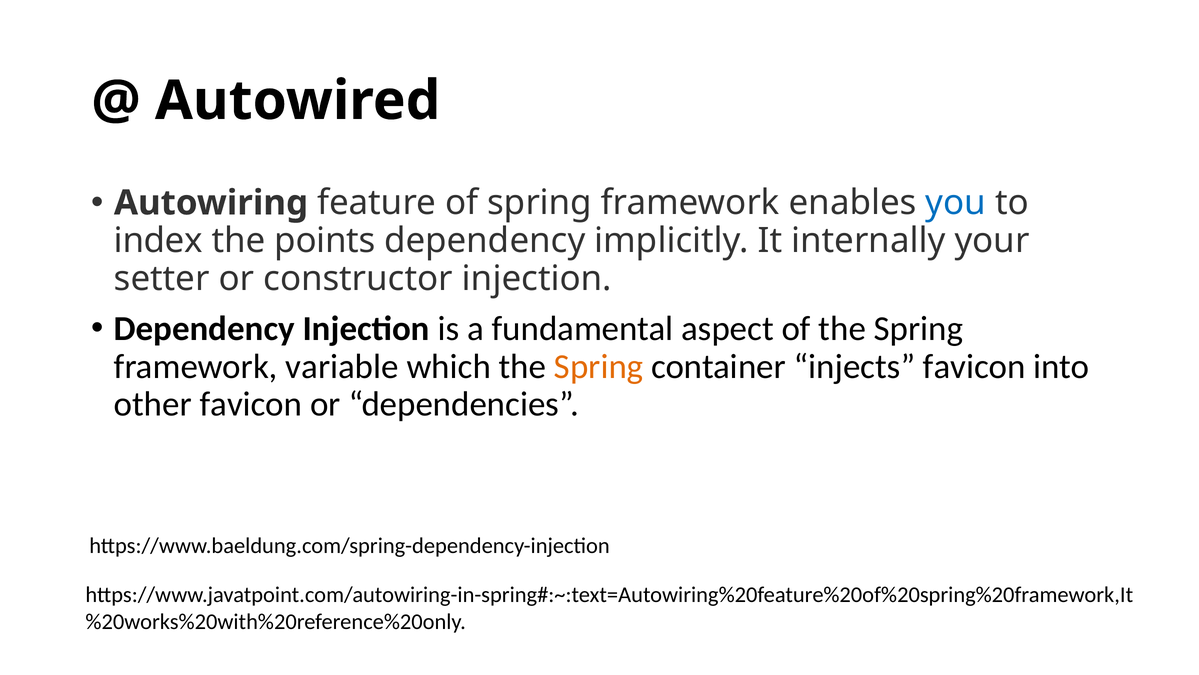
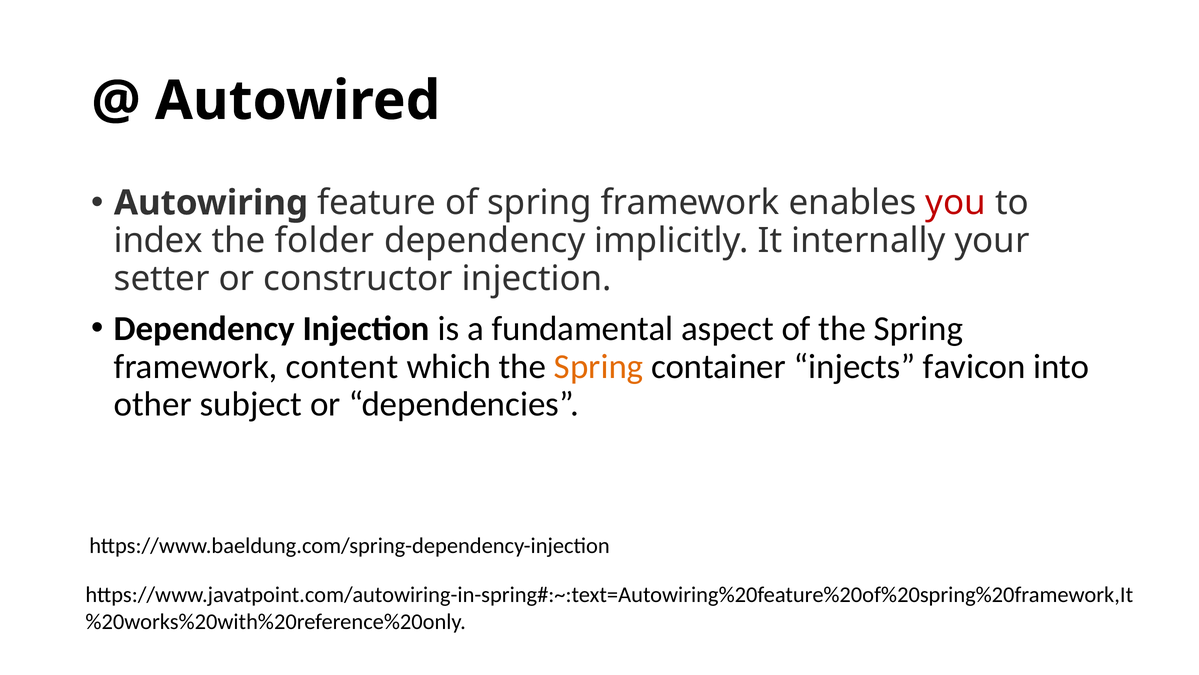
you colour: blue -> red (956, 203)
points: points -> folder (325, 240)
variable: variable -> content (342, 366)
other favicon: favicon -> subject (251, 404)
